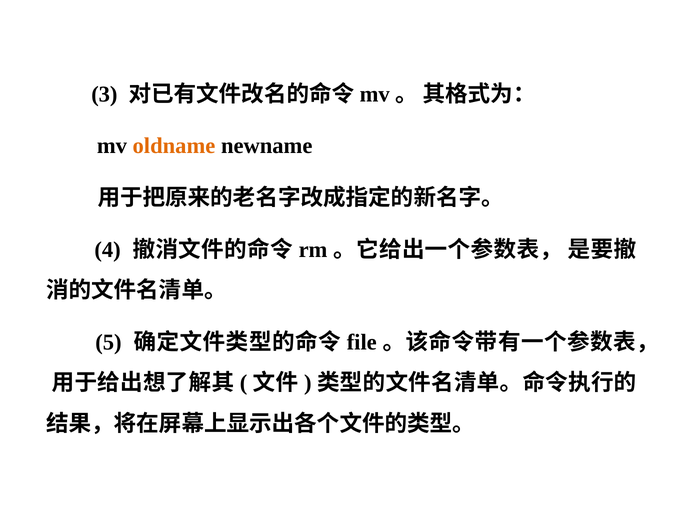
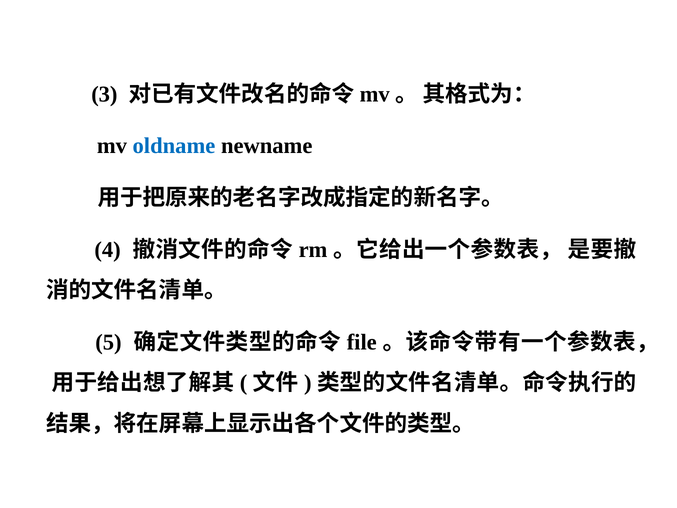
oldname colour: orange -> blue (174, 146)
